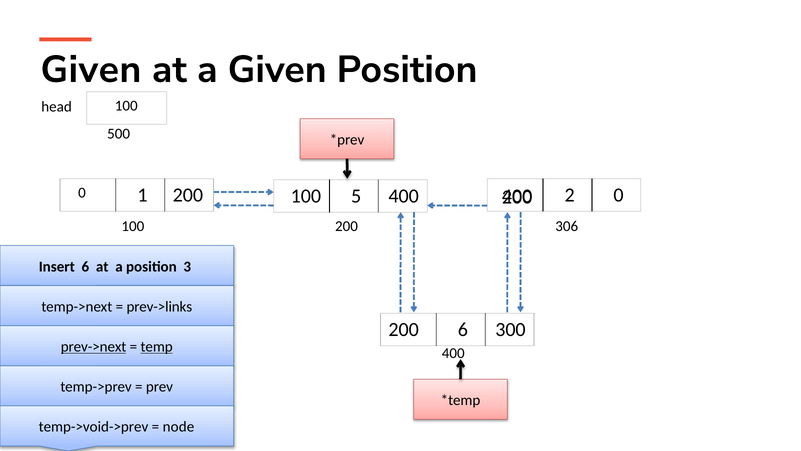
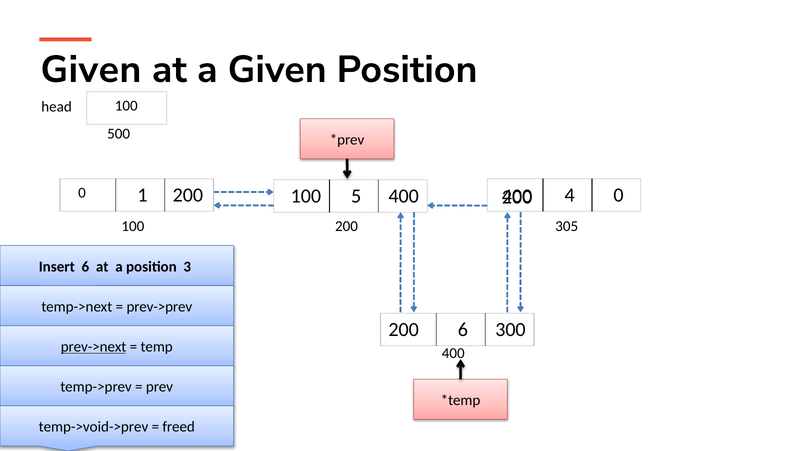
2: 2 -> 4 (570, 195)
306: 306 -> 305 (567, 226)
prev->links: prev->links -> prev->prev (159, 306)
temp underline: present -> none (157, 346)
node: node -> freed (179, 427)
